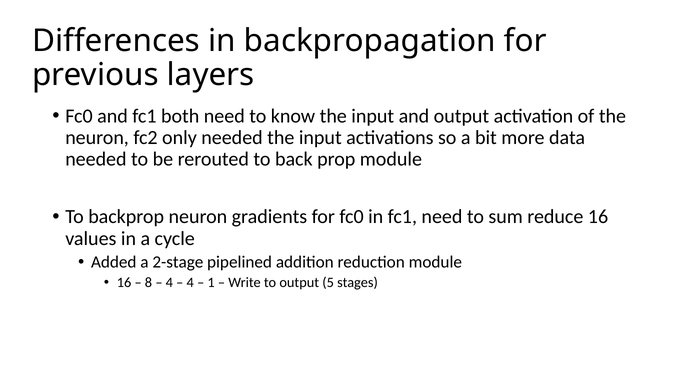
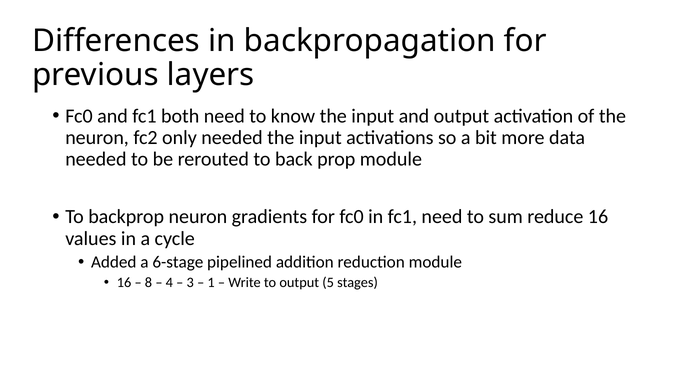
2-stage: 2-stage -> 6-stage (178, 262)
4: 4 -> 3 (190, 283)
